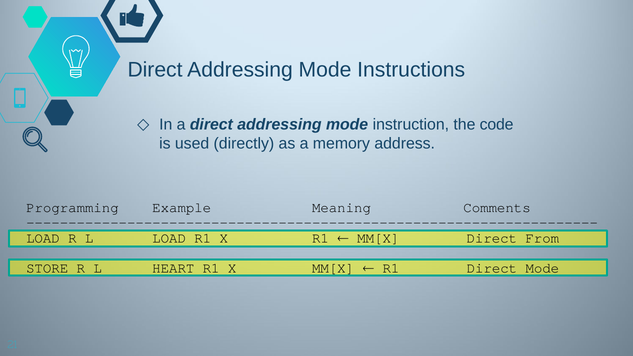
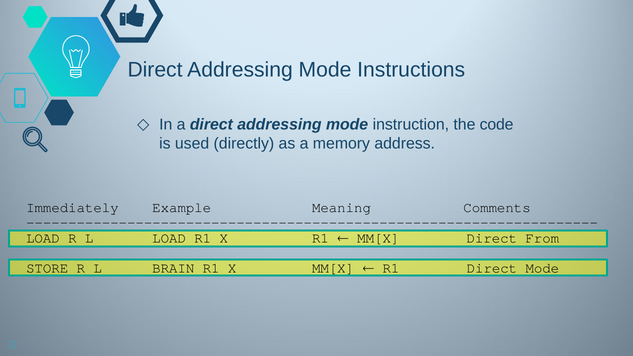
Programming: Programming -> Immediately (72, 208)
HEART: HEART -> BRAIN (173, 268)
